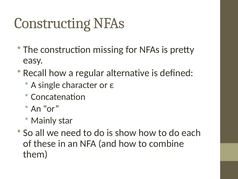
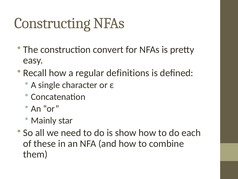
missing: missing -> convert (108, 49)
alternative: alternative -> definitions (128, 73)
